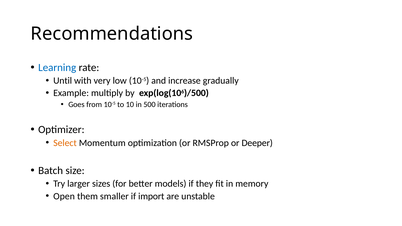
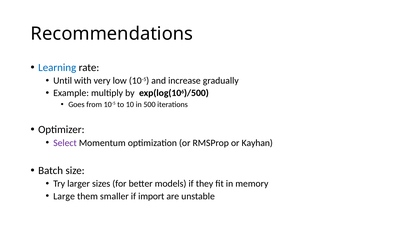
Select colour: orange -> purple (65, 143)
Deeper: Deeper -> Kayhan (257, 143)
Open: Open -> Large (64, 196)
